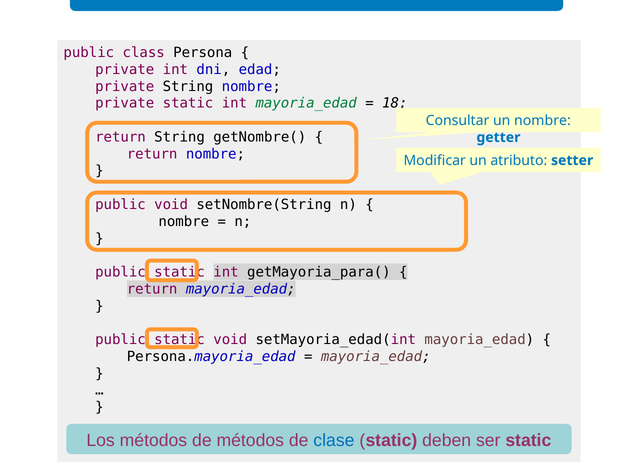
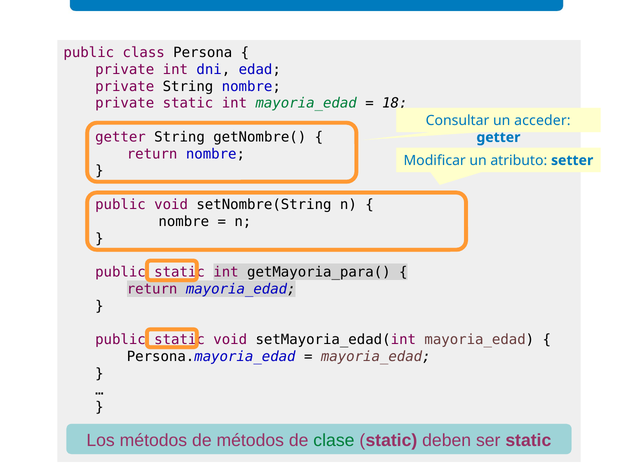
un nombre: nombre -> acceder (542, 120)
return: return -> getter (120, 137)
clase colour: blue -> green (334, 440)
